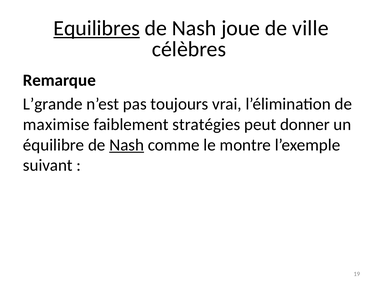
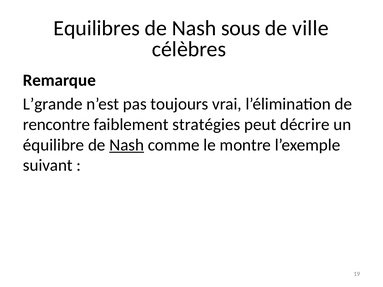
Equilibres underline: present -> none (97, 28)
joue: joue -> sous (241, 28)
maximise: maximise -> rencontre (56, 125)
donner: donner -> décrire (305, 125)
